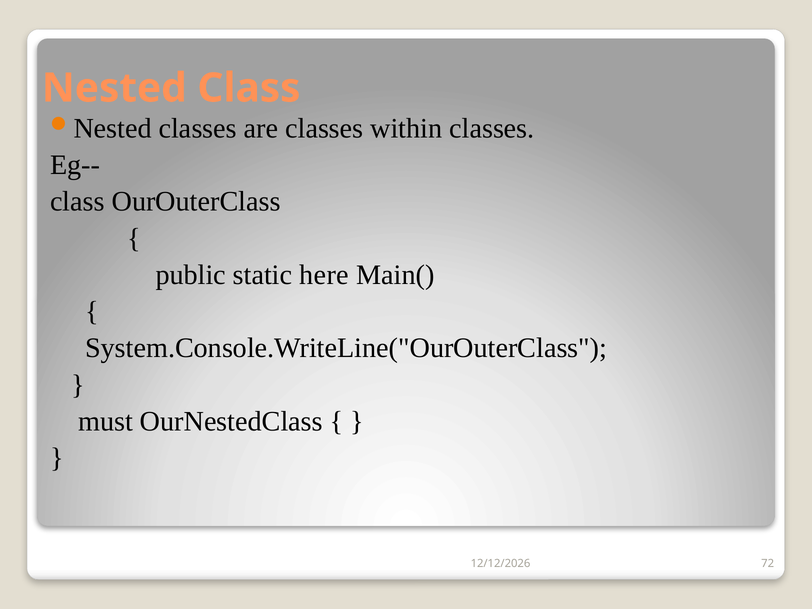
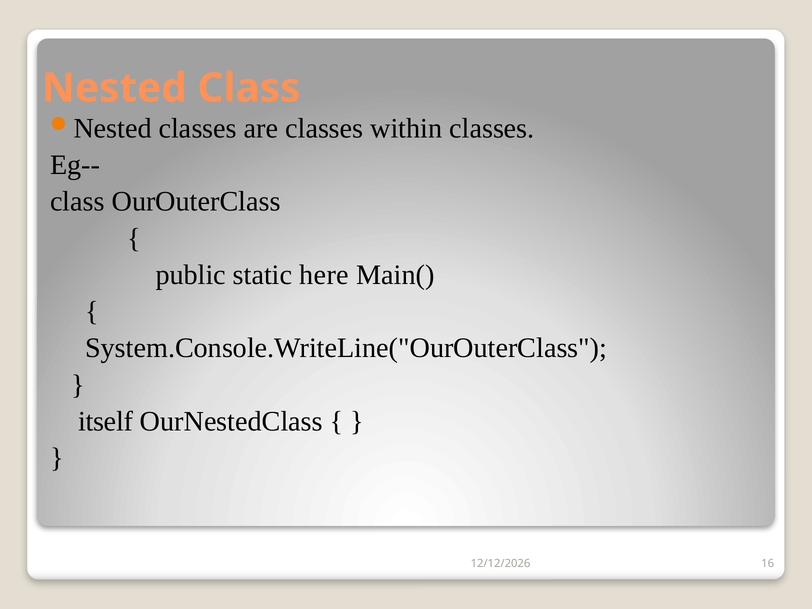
must: must -> itself (106, 421)
72: 72 -> 16 (768, 563)
